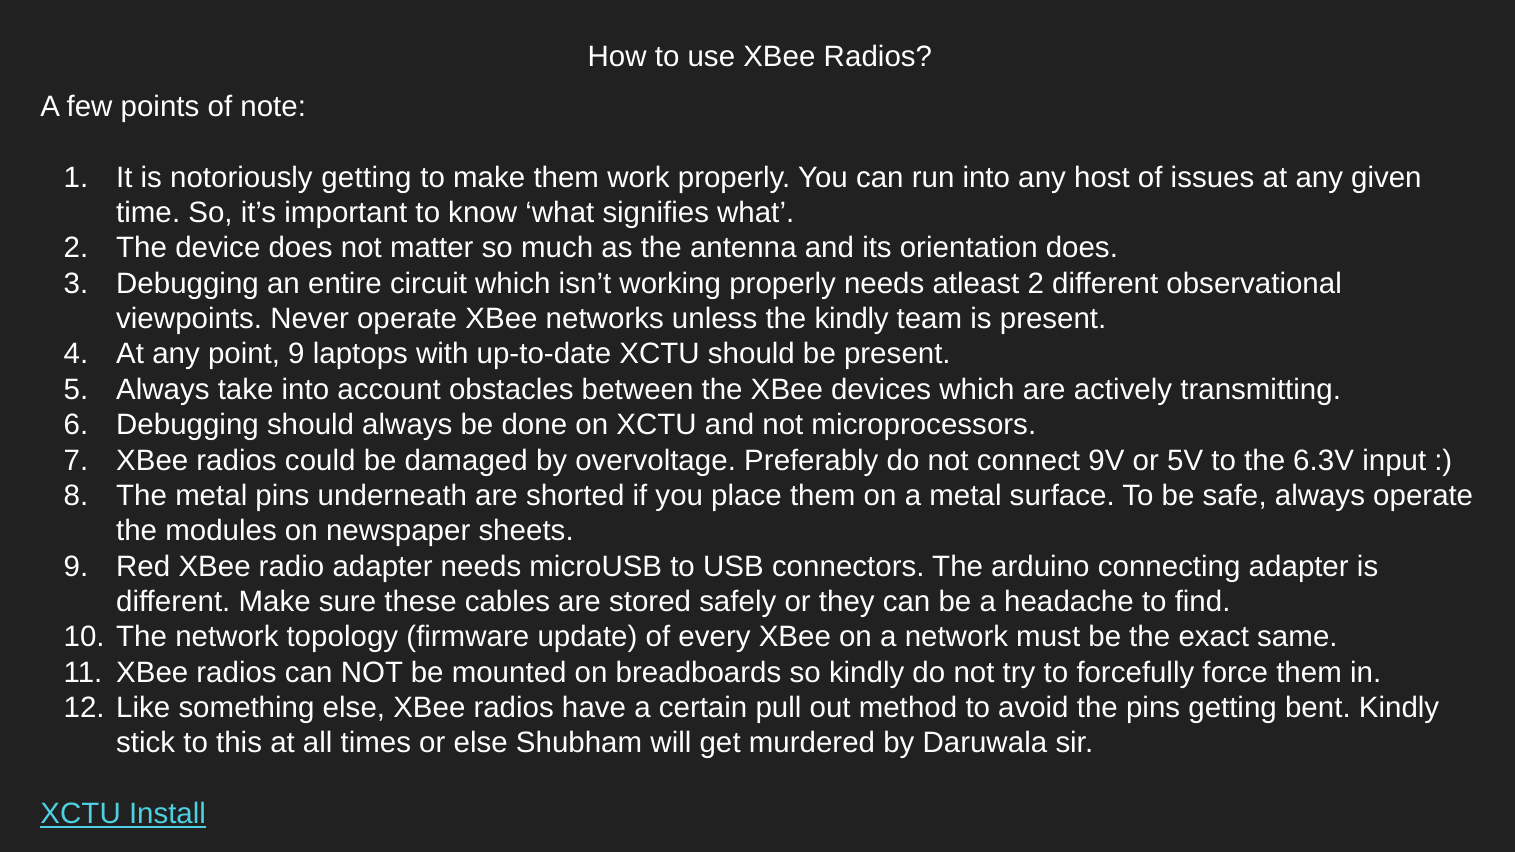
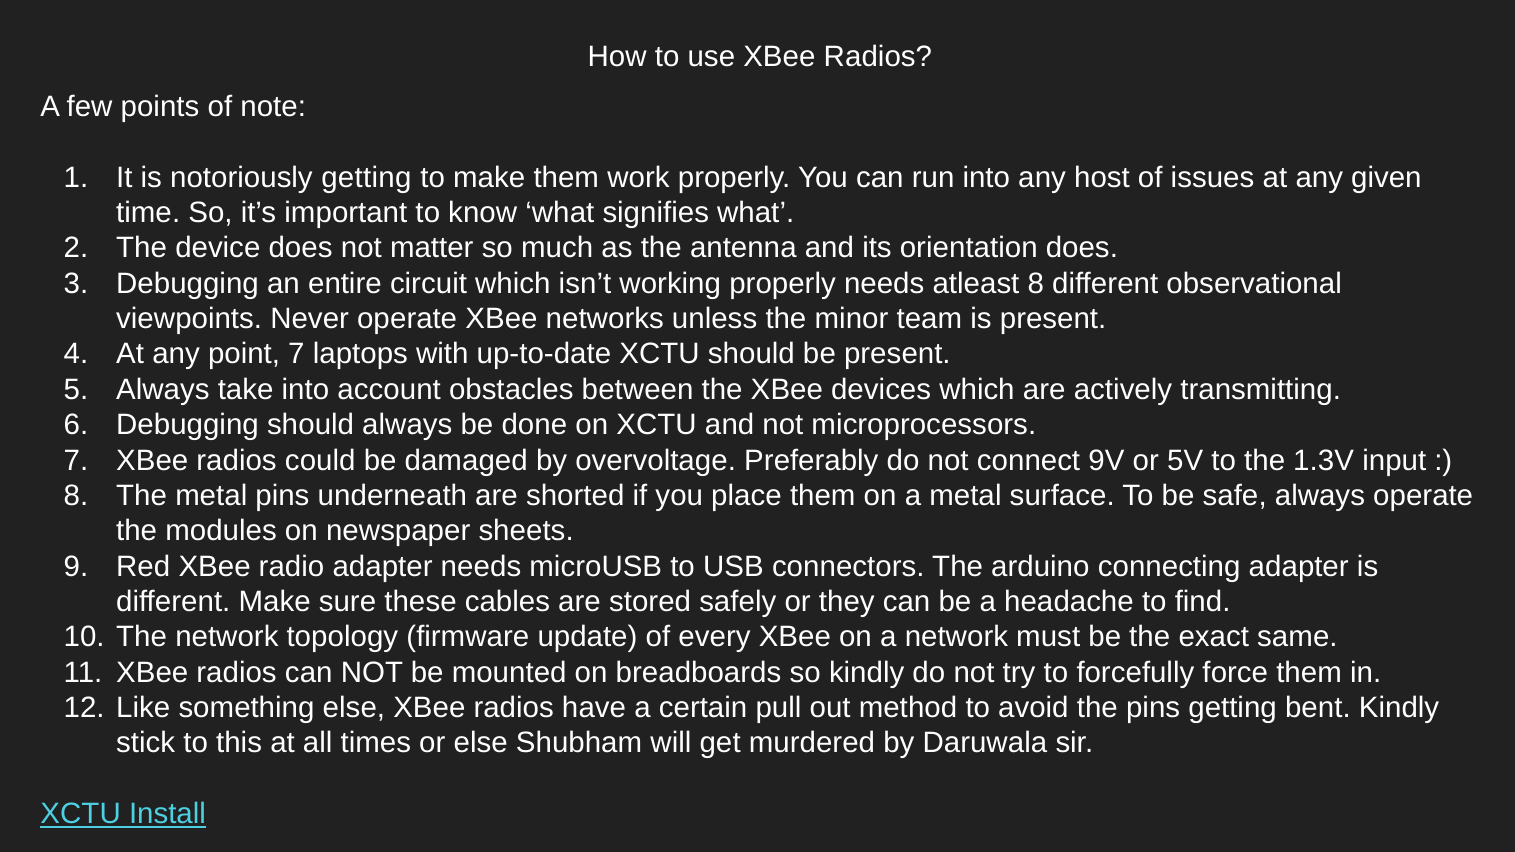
atleast 2: 2 -> 8 (1036, 284)
the kindly: kindly -> minor (852, 319)
point 9: 9 -> 7 (296, 354)
6.3V: 6.3V -> 1.3V (1324, 460)
